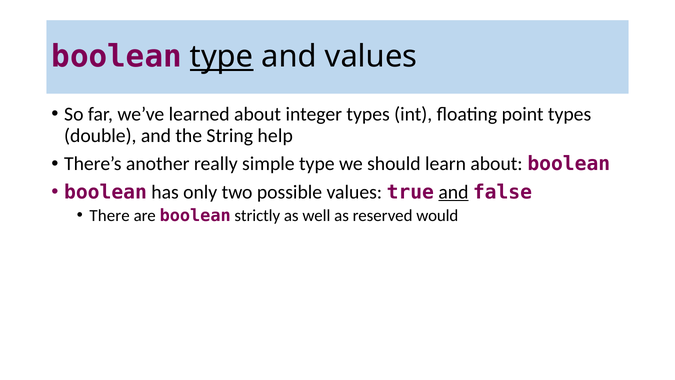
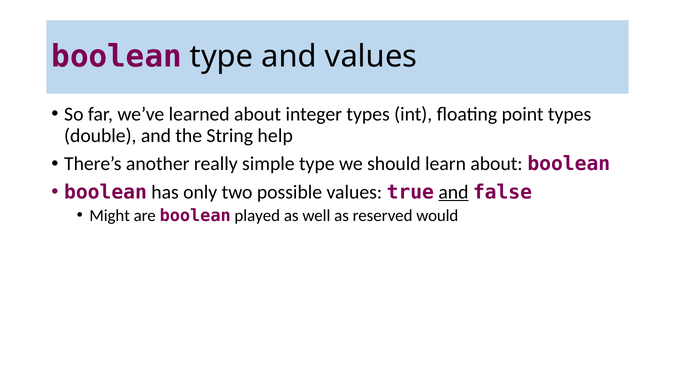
type underline: present -> none (222, 57)
There: There -> Might (110, 215)
strictly: strictly -> played (257, 215)
